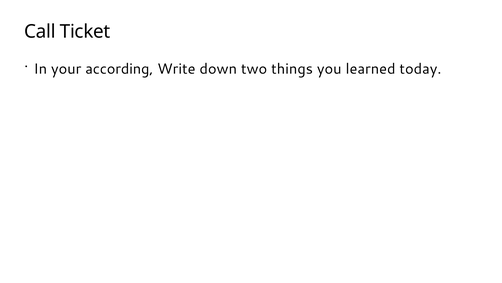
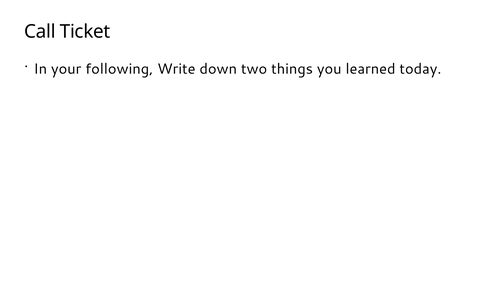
according: according -> following (119, 69)
